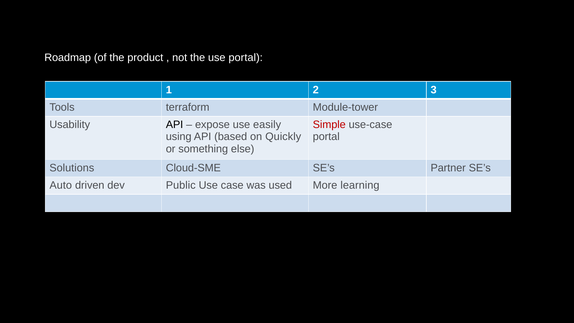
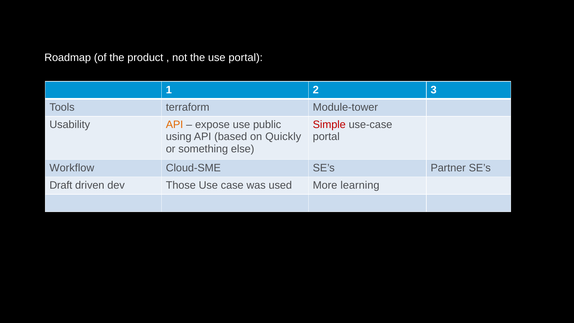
API colour: black -> orange (175, 125)
easily: easily -> public (267, 125)
Solutions: Solutions -> Workflow (72, 168)
Auto: Auto -> Draft (61, 185)
Public: Public -> Those (181, 185)
